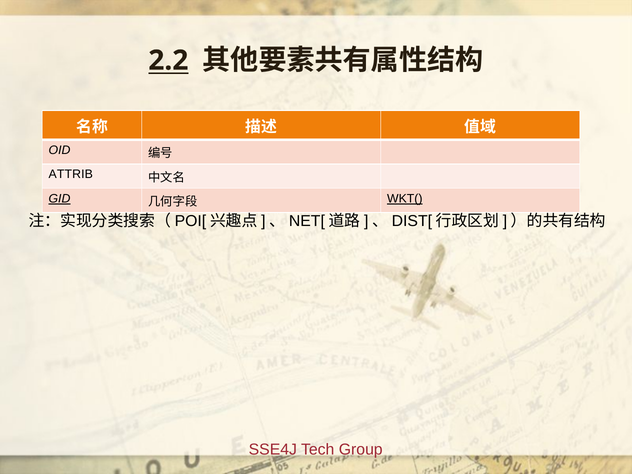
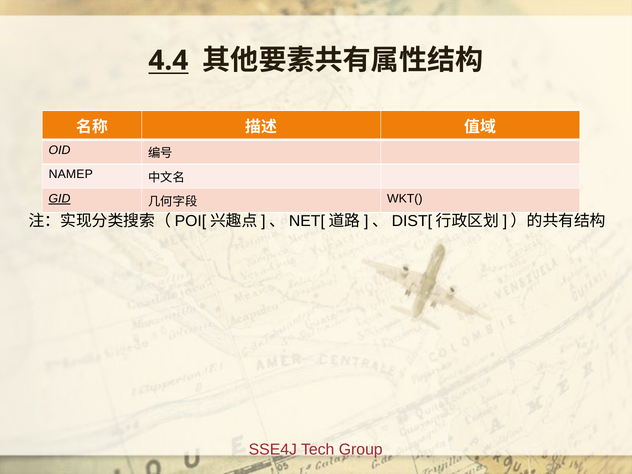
2.2: 2.2 -> 4.4 (168, 60)
ATTRIB: ATTRIB -> NAMEP (71, 174)
WKT( underline: present -> none (405, 199)
